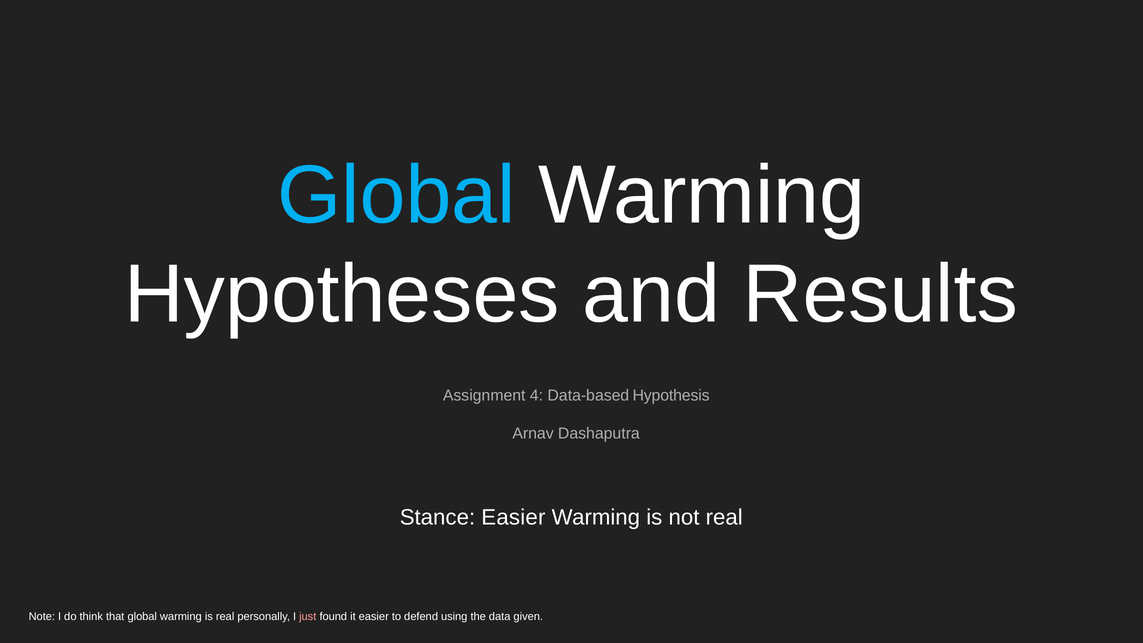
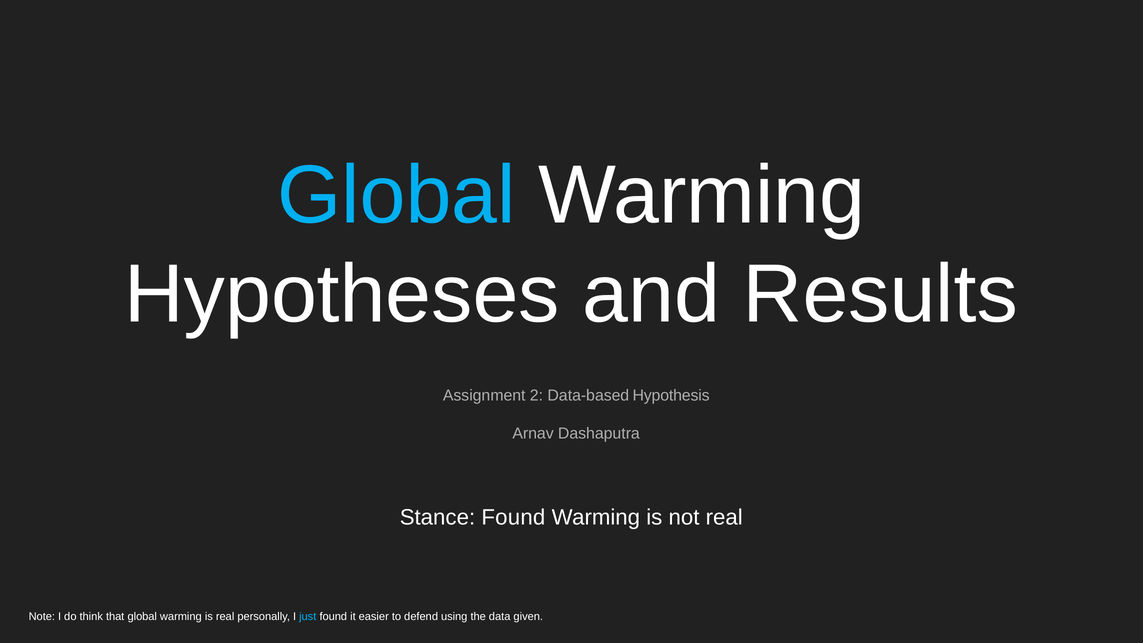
4: 4 -> 2 (536, 395)
Stance Easier: Easier -> Found (513, 517)
just colour: pink -> light blue (308, 617)
